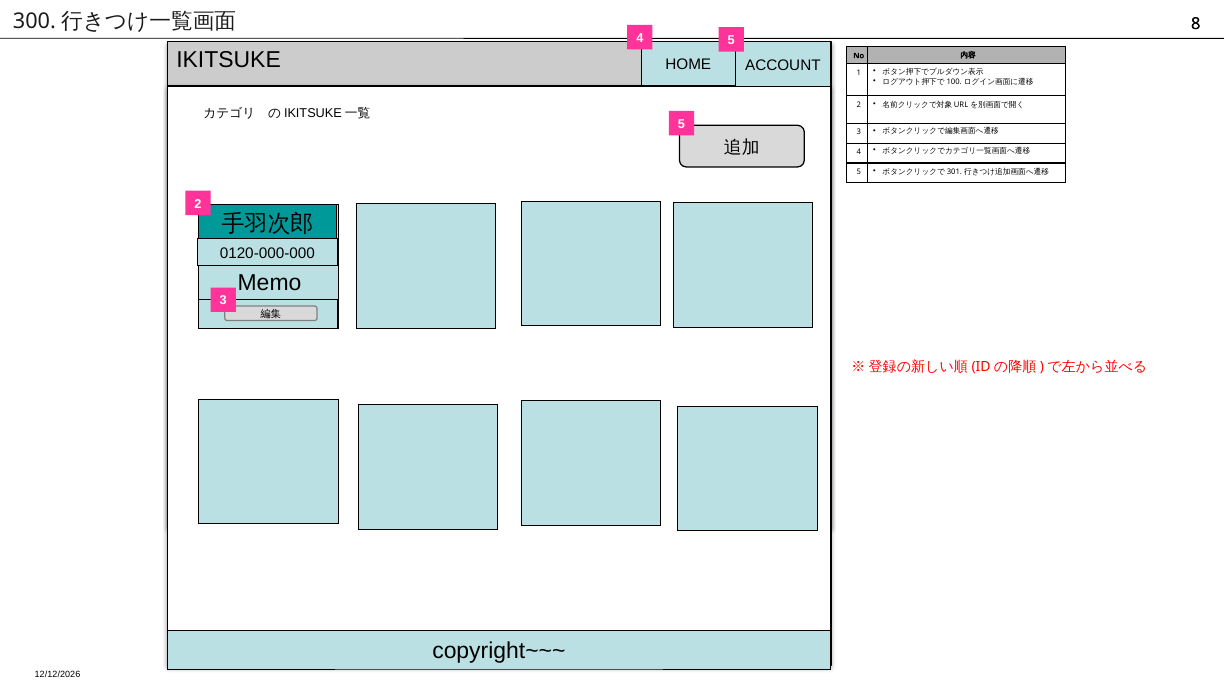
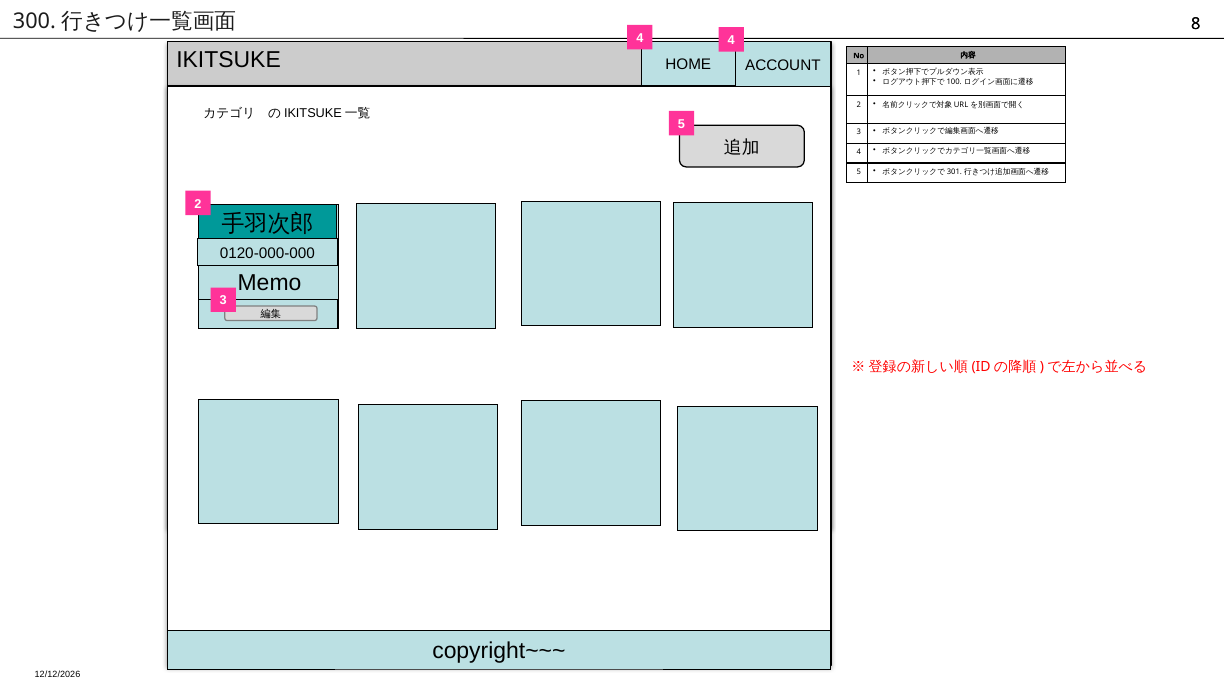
4 5: 5 -> 4 (731, 40)
